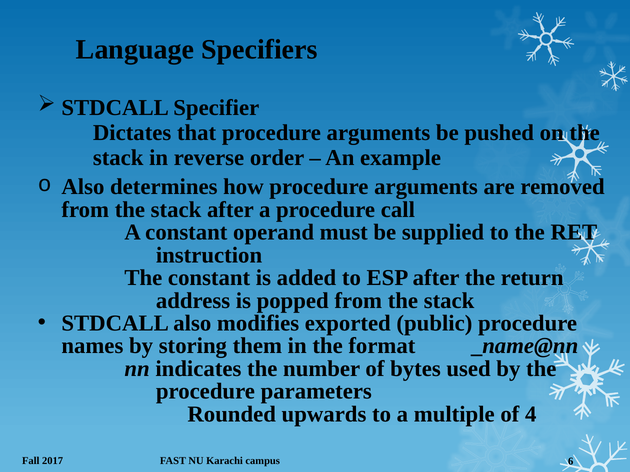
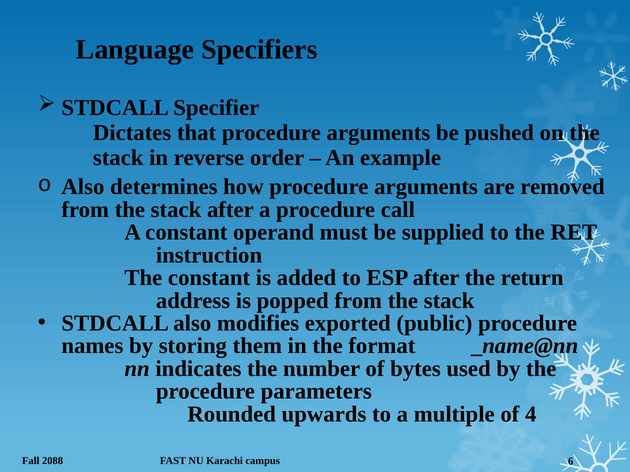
2017: 2017 -> 2088 (53, 461)
